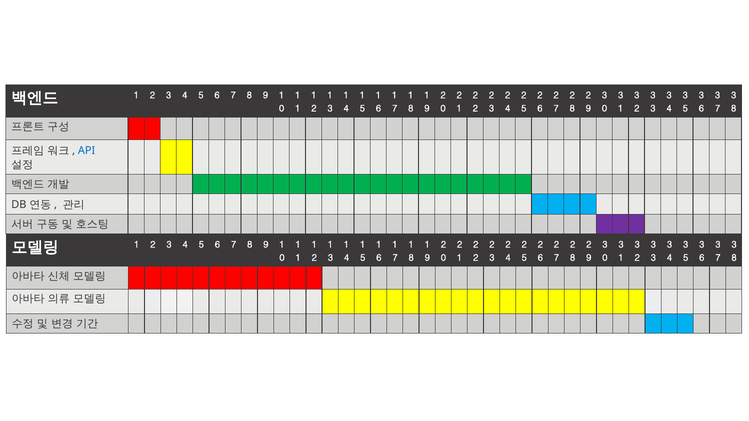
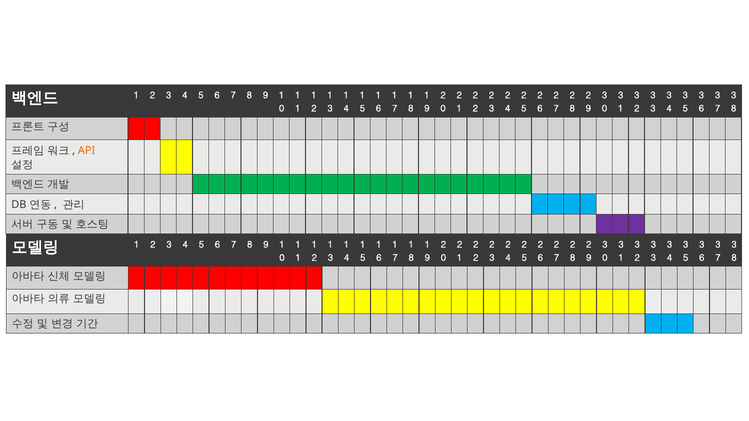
API colour: blue -> orange (87, 151)
